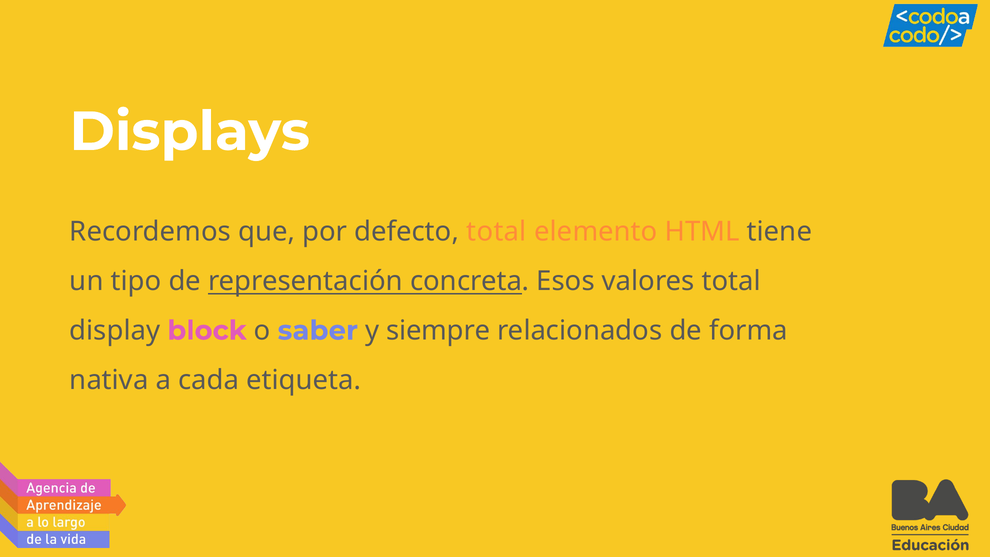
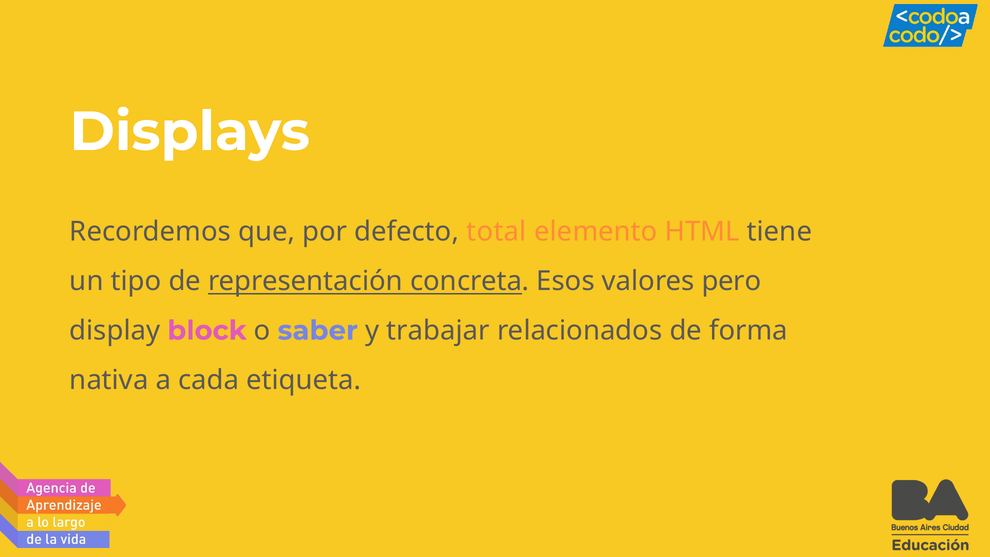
valores total: total -> pero (731, 281)
siempre: siempre -> trabajar (438, 331)
